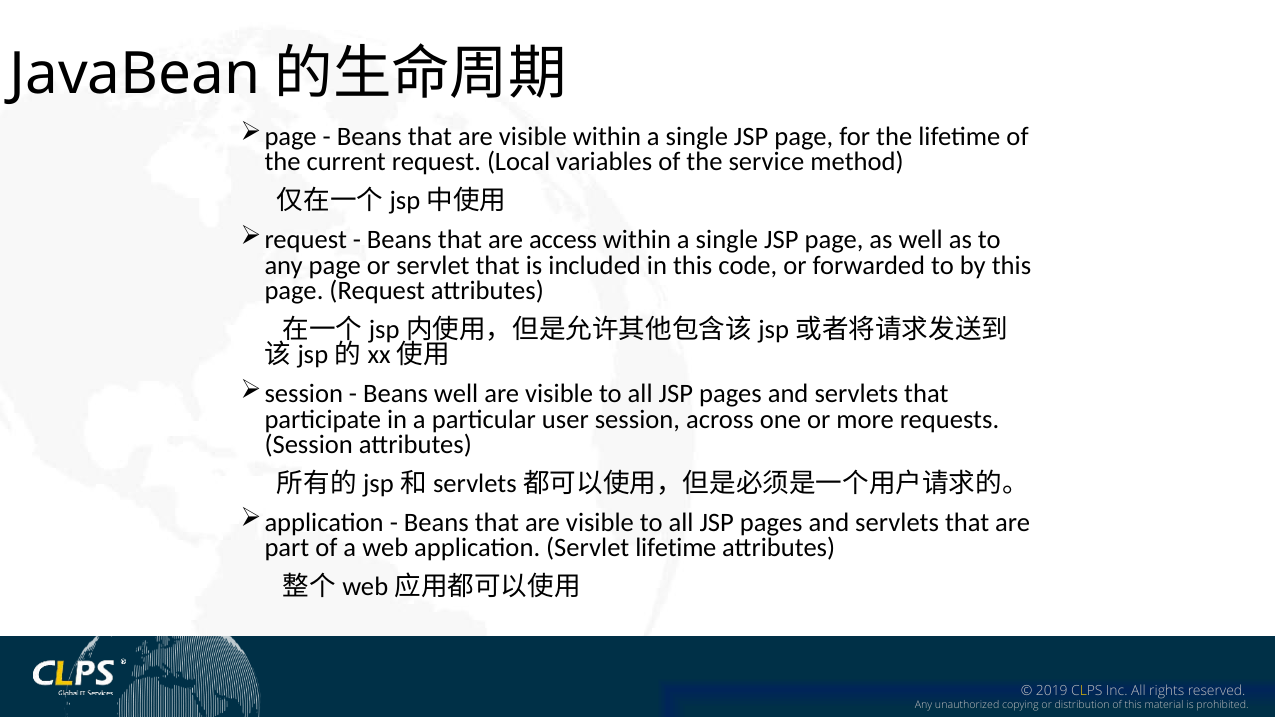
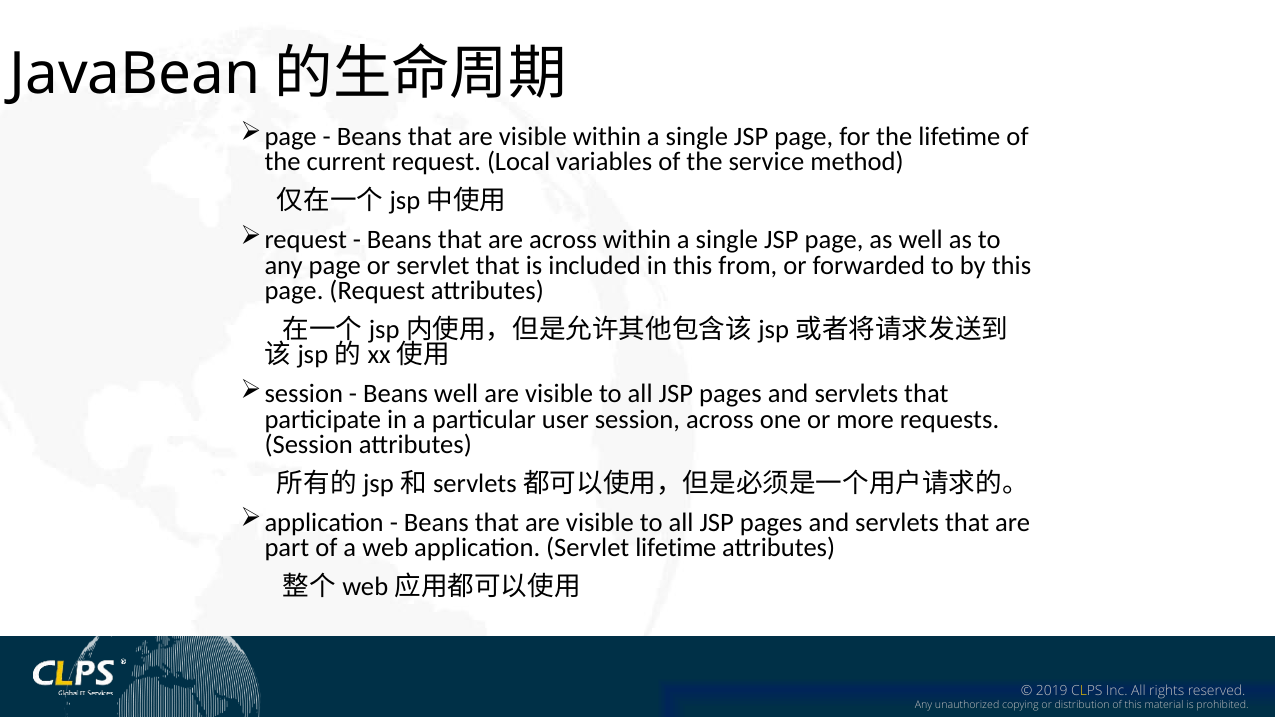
are access: access -> across (563, 240)
code: code -> from (748, 265)
